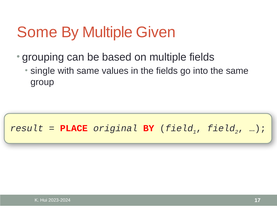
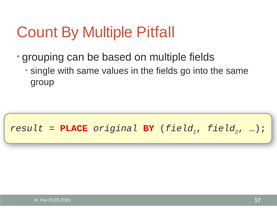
Some: Some -> Count (37, 32)
Given: Given -> Pitfall (156, 32)
